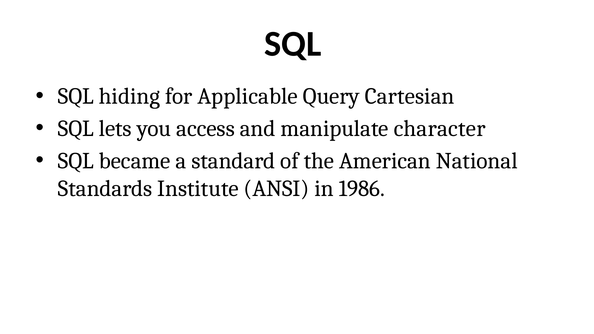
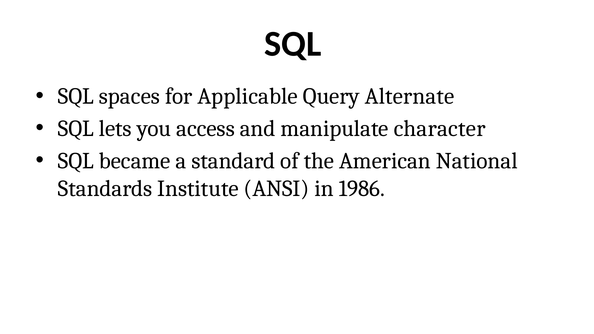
hiding: hiding -> spaces (129, 96)
Cartesian: Cartesian -> Alternate (410, 96)
